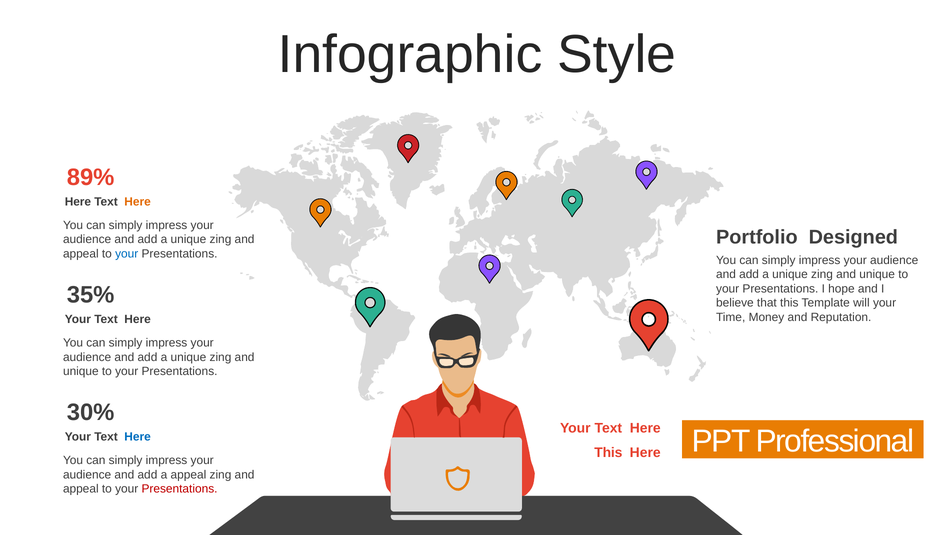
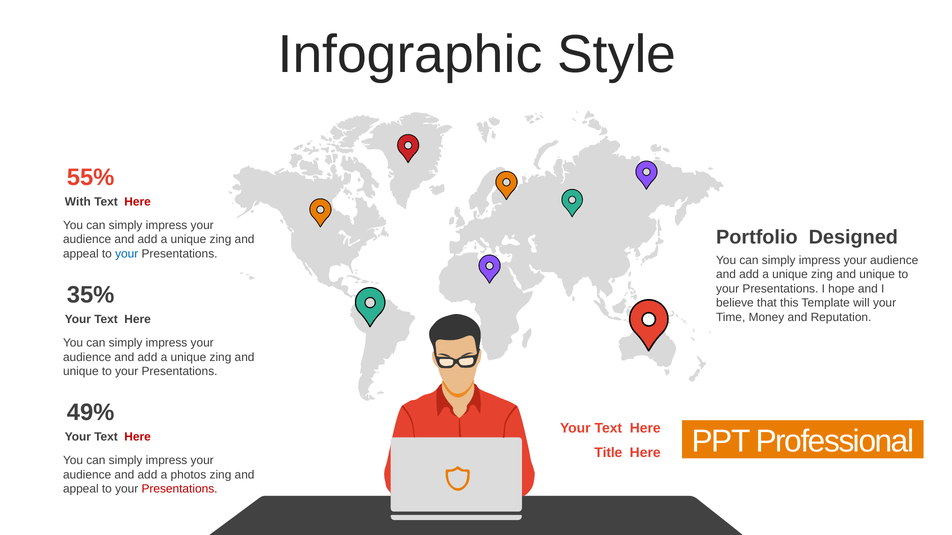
89%: 89% -> 55% (91, 178)
Here: Here -> With (78, 202)
Here colour: orange -> red (138, 202)
30%: 30% -> 49% (91, 413)
Here colour: blue -> red (138, 437)
This: This -> Title (608, 453)
a appeal: appeal -> photos (188, 475)
